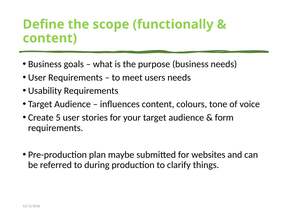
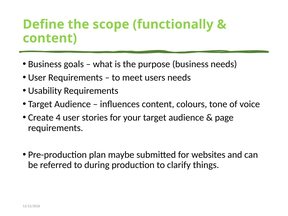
5: 5 -> 4 (58, 118)
form: form -> page (224, 118)
